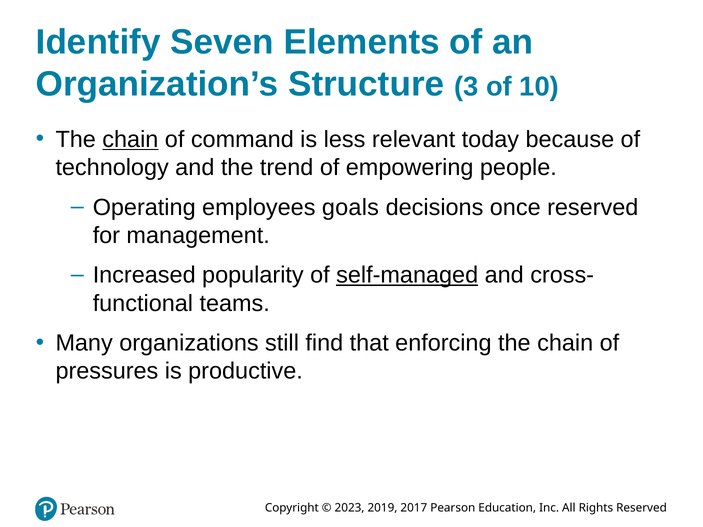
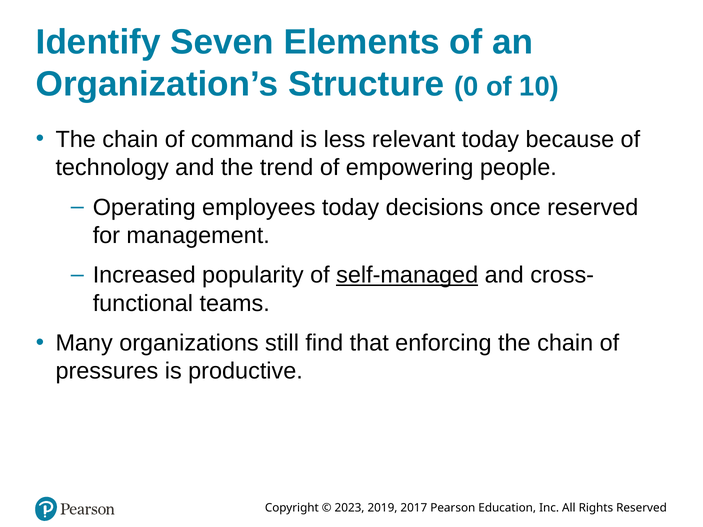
3: 3 -> 0 (466, 87)
chain underline: present -> none (130, 139)
employees goals: goals -> today (351, 207)
